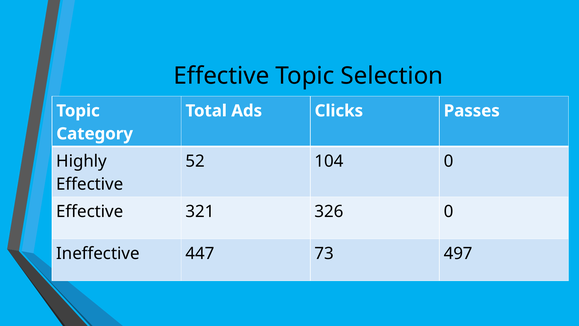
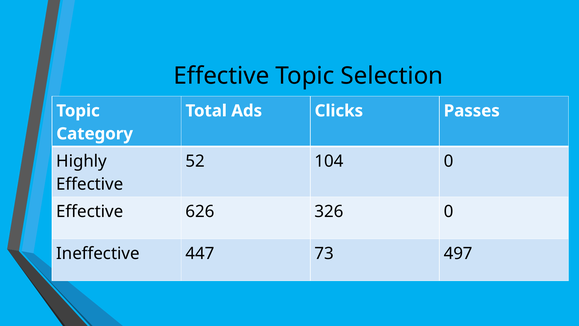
321: 321 -> 626 (200, 211)
